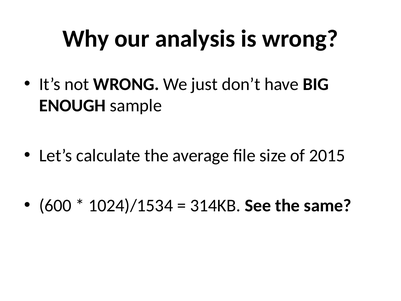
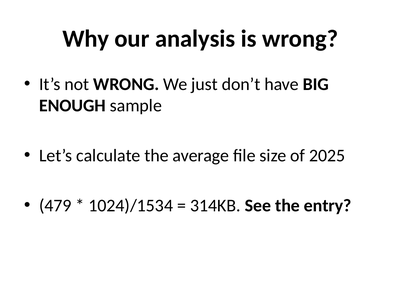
2015: 2015 -> 2025 (327, 155)
600: 600 -> 479 (55, 205)
same: same -> entry (328, 205)
